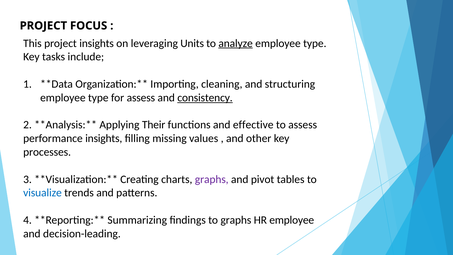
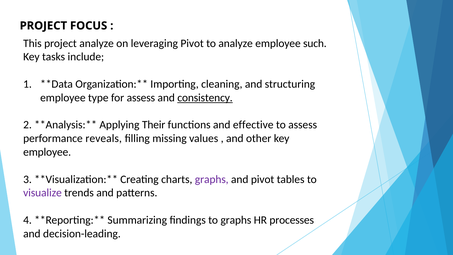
project insights: insights -> analyze (97, 43)
leveraging Units: Units -> Pivot (192, 43)
analyze underline: present -> none (236, 43)
type: type -> such (315, 43)
performance insights: insights -> reveals (104, 138)
processes: processes -> employee (47, 152)
visualize colour: blue -> purple (42, 193)
HR employee: employee -> processes (292, 220)
